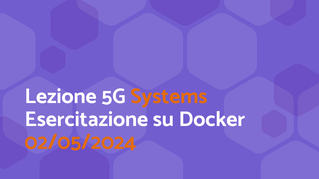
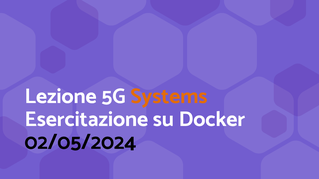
02/05/2024 colour: orange -> black (80, 142)
